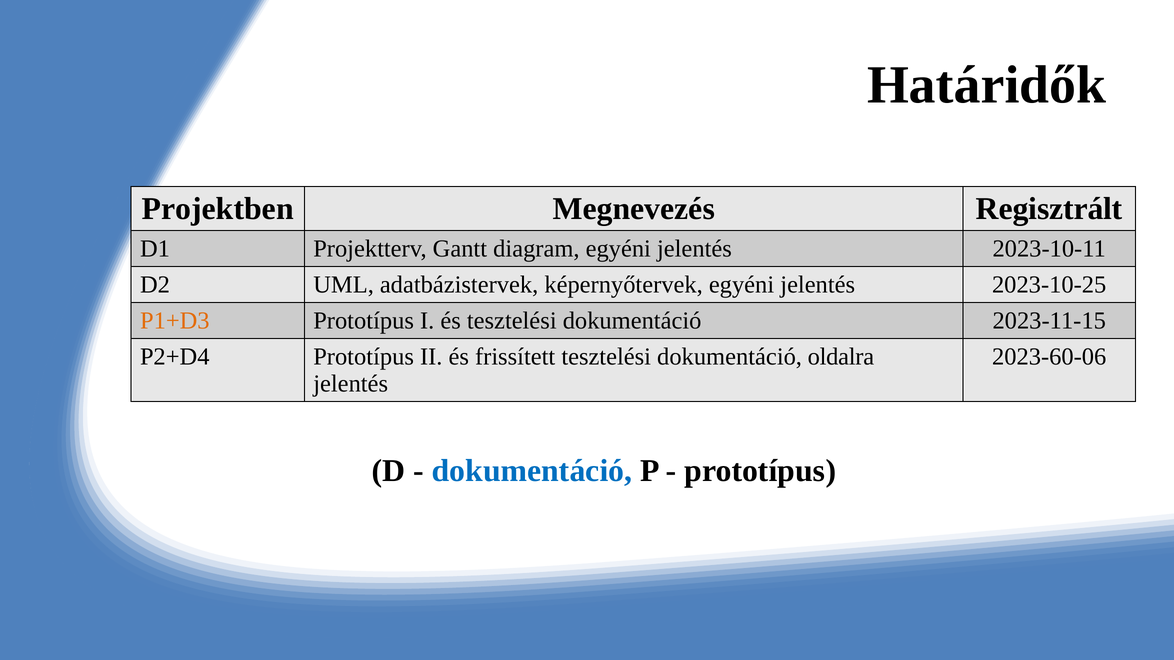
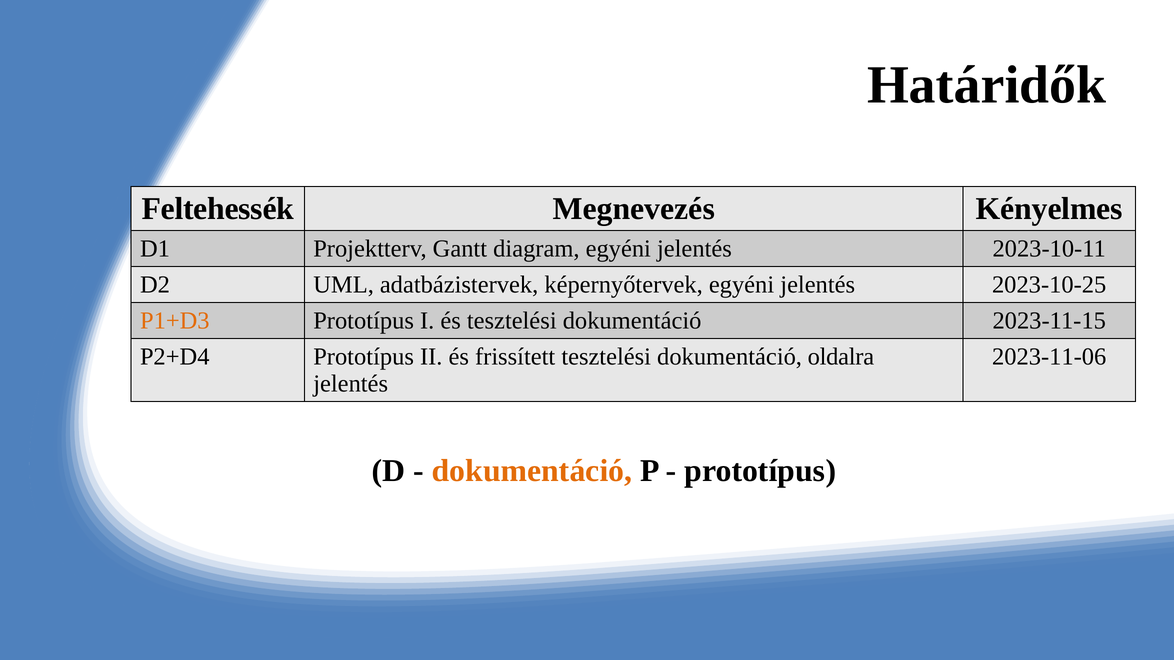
Projektben: Projektben -> Feltehessék (218, 209)
Regisztrált: Regisztrált -> Kényelmes (1049, 209)
2023-60-06: 2023-60-06 -> 2023-11-06 (1049, 357)
dokumentáció colour: blue -> orange (532, 471)
